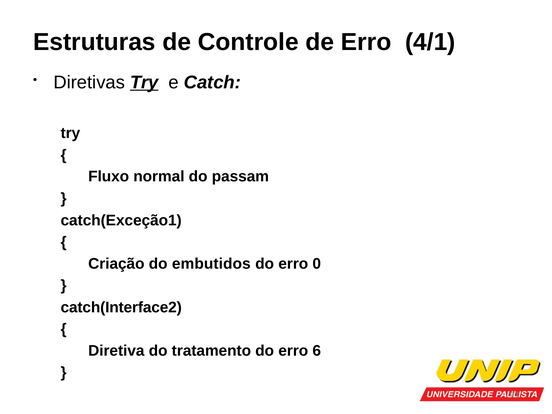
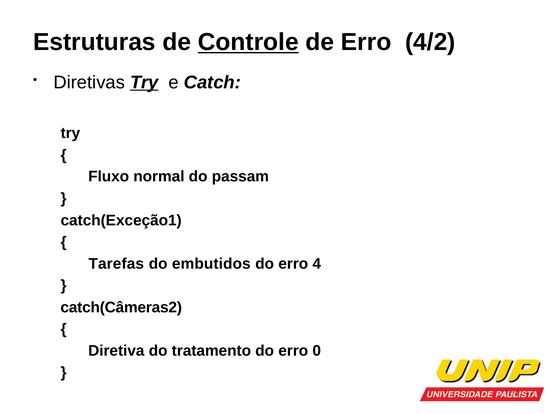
Controle underline: none -> present (248, 42)
4/1: 4/1 -> 4/2 (430, 42)
Criação: Criação -> Tarefas (116, 264)
0: 0 -> 4 (317, 264)
catch(Interface2: catch(Interface2 -> catch(Câmeras2 (121, 307)
6: 6 -> 0 (317, 351)
